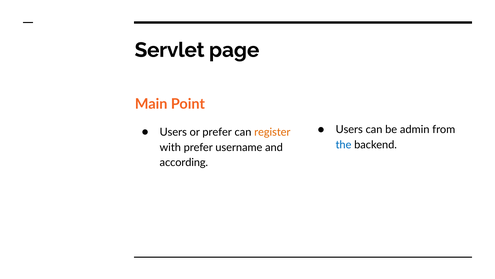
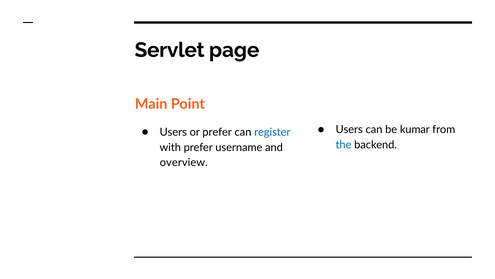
admin: admin -> kumar (415, 129)
register colour: orange -> blue (272, 132)
according: according -> overview (184, 162)
